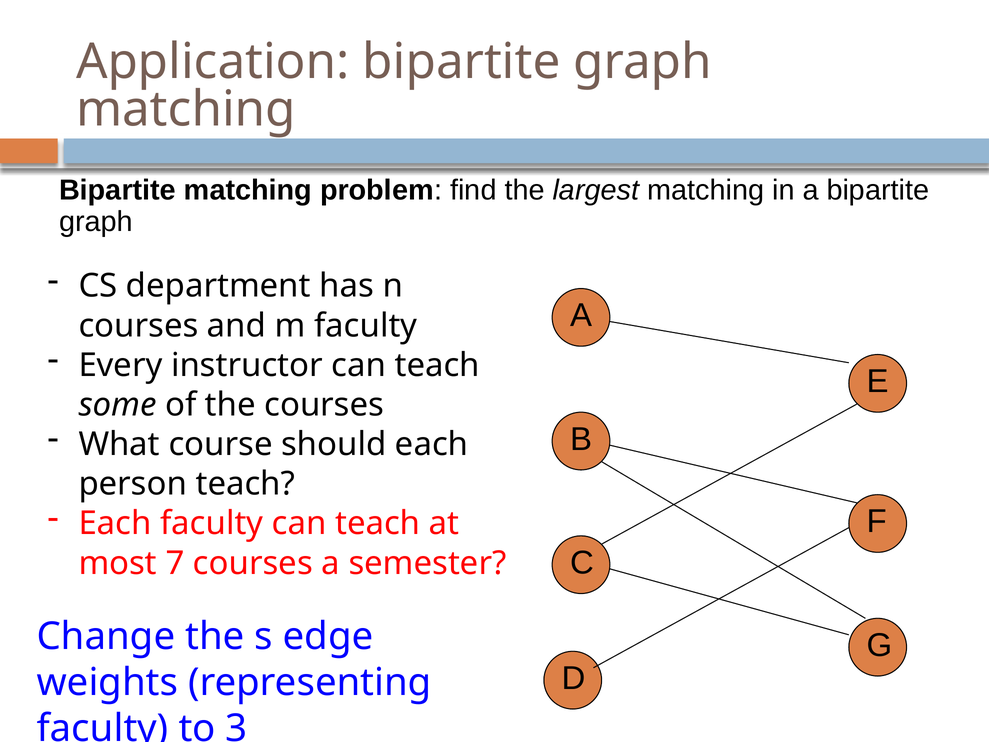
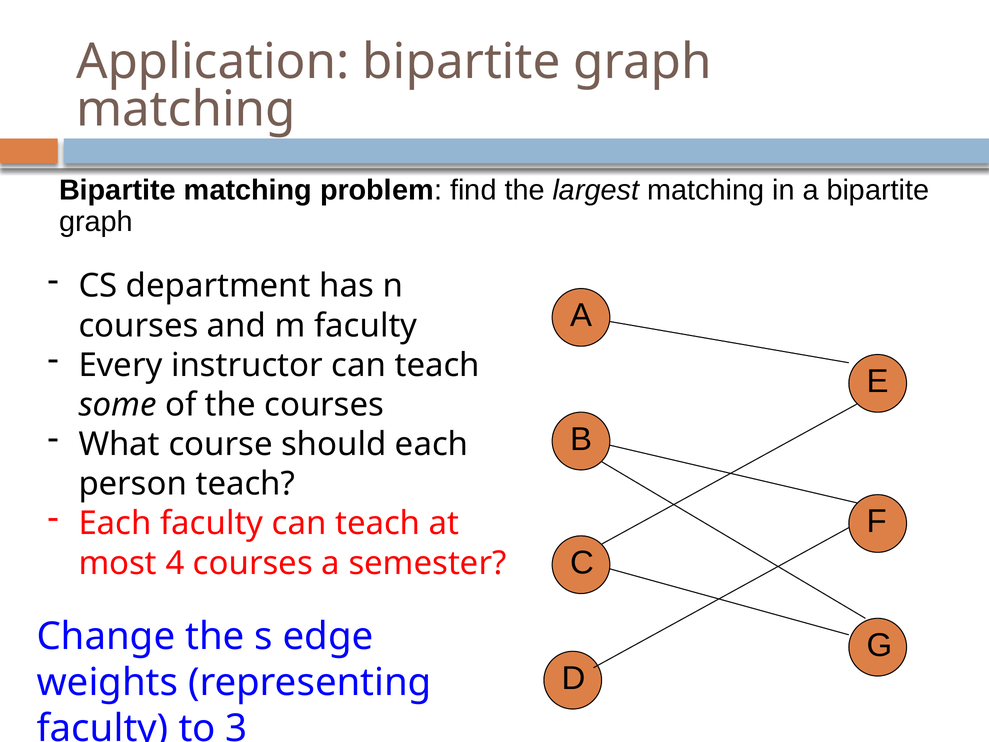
7: 7 -> 4 (175, 563)
